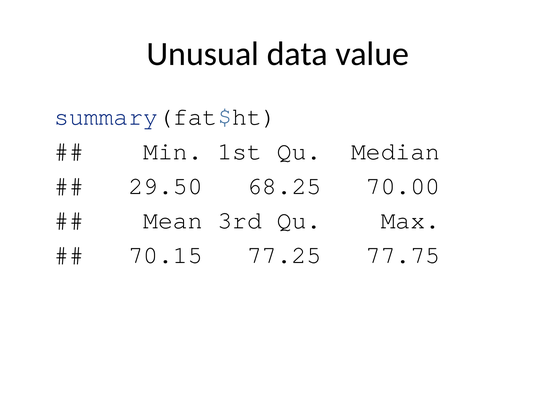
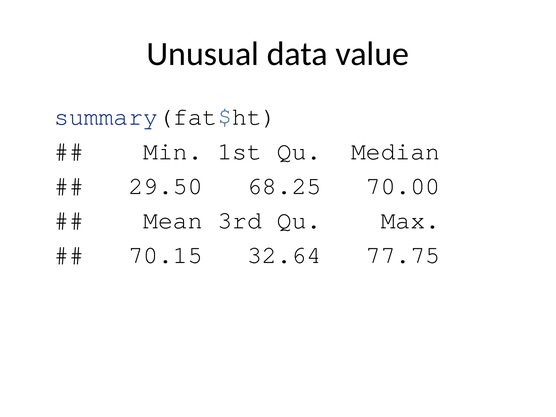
77.25: 77.25 -> 32.64 (284, 255)
